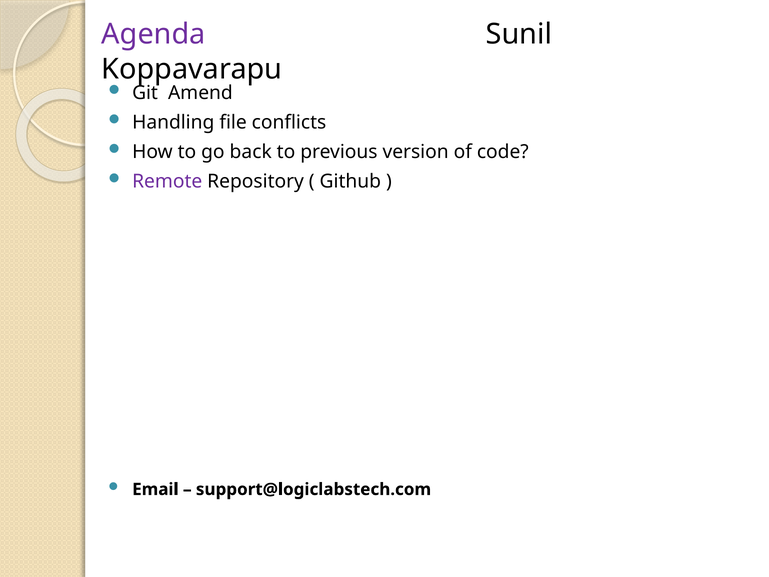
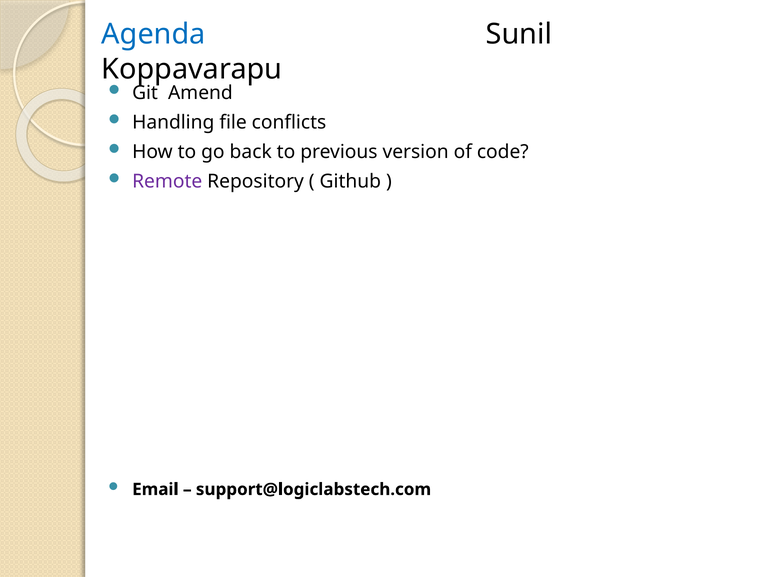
Agenda colour: purple -> blue (153, 34)
